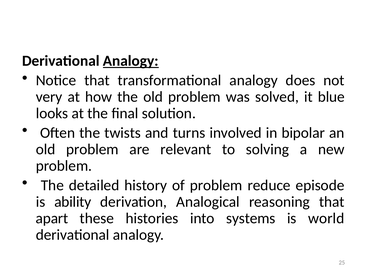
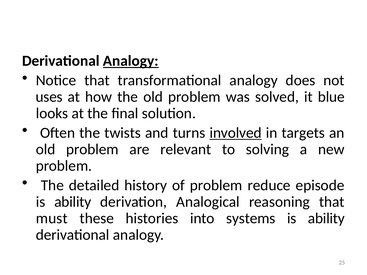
very: very -> uses (49, 97)
involved underline: none -> present (236, 133)
bipolar: bipolar -> targets (303, 133)
apart: apart -> must (52, 218)
world: world -> ability (326, 218)
